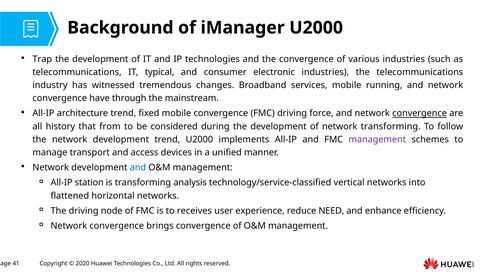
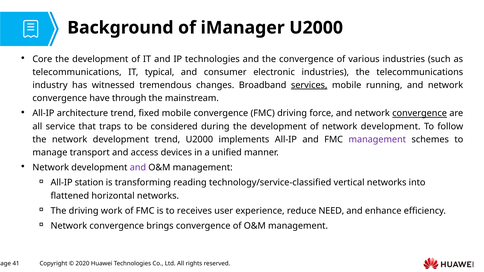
Trap: Trap -> Core (42, 59)
services underline: none -> present (309, 85)
history: history -> service (60, 126)
from: from -> traps (110, 126)
of network transforming: transforming -> development (391, 126)
and colour: blue -> purple (138, 168)
analysis: analysis -> reading (190, 183)
node: node -> work (112, 211)
